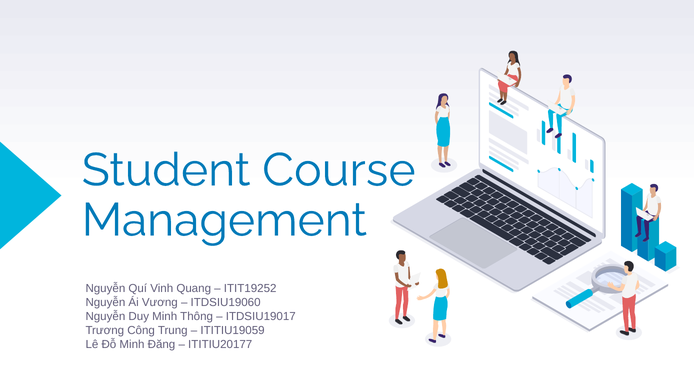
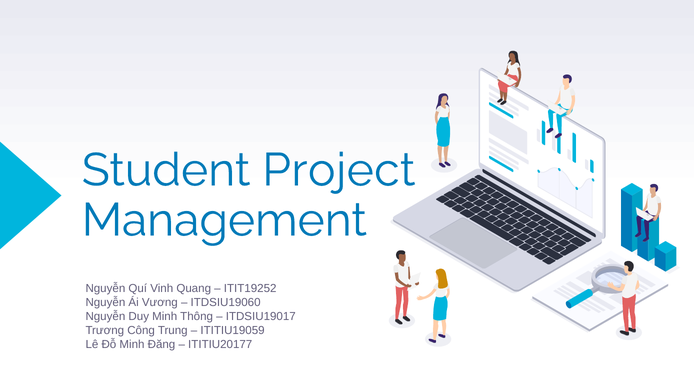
Course: Course -> Project (339, 170)
